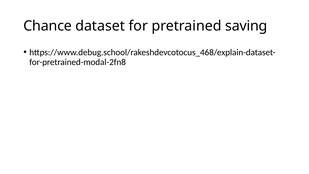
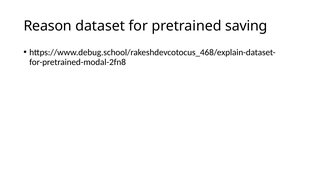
Chance: Chance -> Reason (48, 26)
